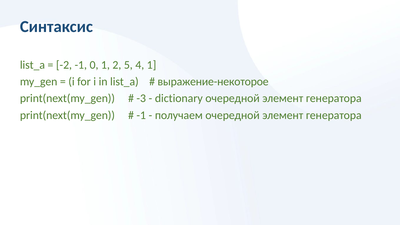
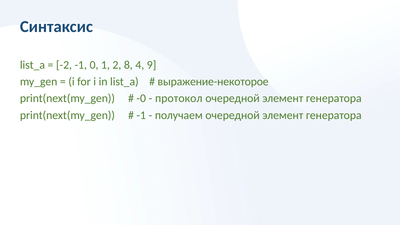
5: 5 -> 8 (128, 65)
4 1: 1 -> 9 (152, 65)
-3: -3 -> -0 (141, 98)
dictionary: dictionary -> протокол (179, 98)
